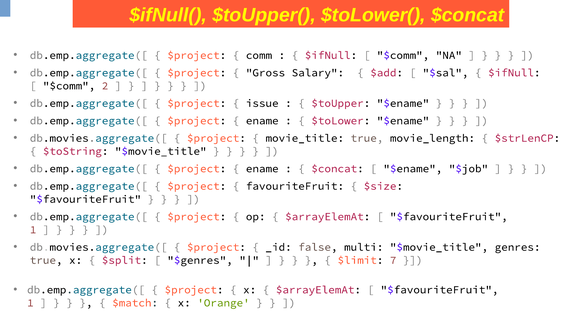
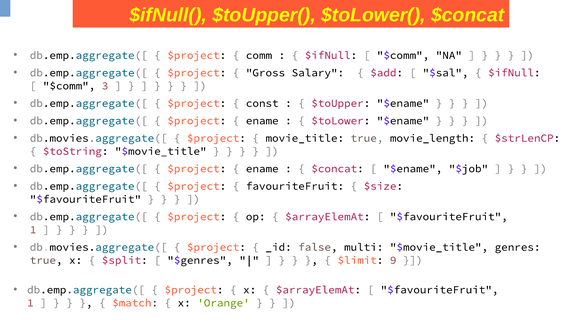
2: 2 -> 3 (105, 86)
issue: issue -> const (262, 103)
7: 7 -> 9 (393, 260)
